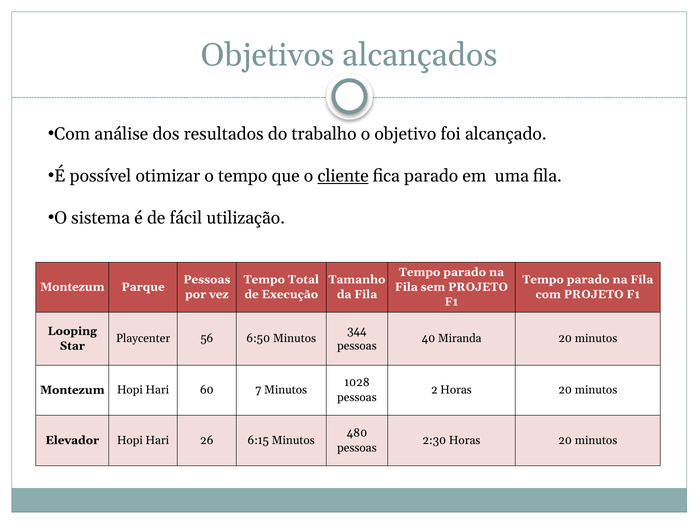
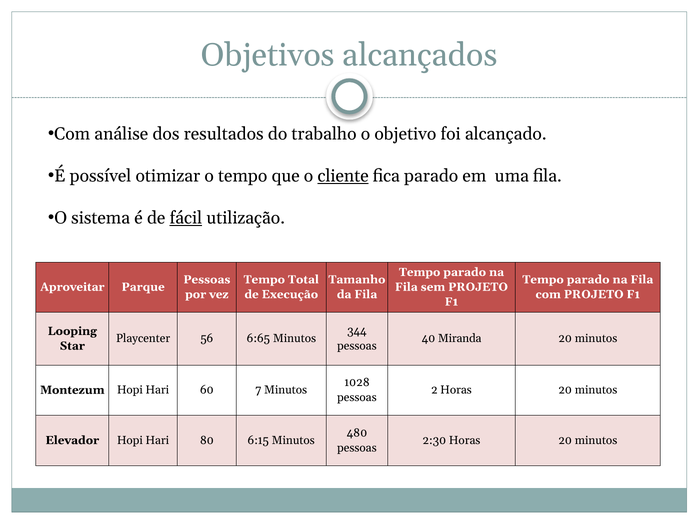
fácil underline: none -> present (186, 218)
Montezum: Montezum -> Aproveitar (72, 287)
6:50: 6:50 -> 6:65 (258, 339)
26: 26 -> 80 (207, 440)
